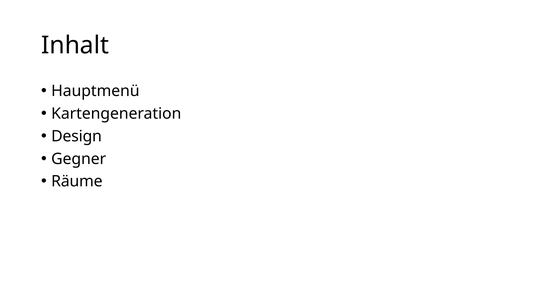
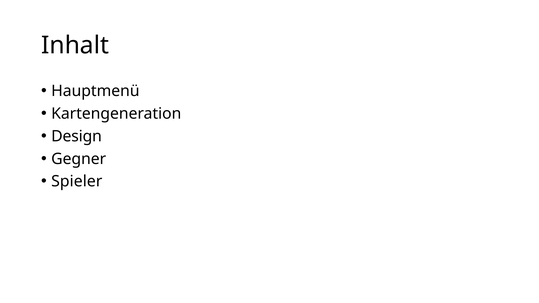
Räume: Räume -> Spieler (77, 182)
